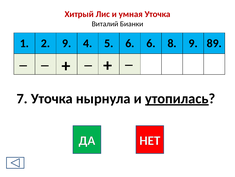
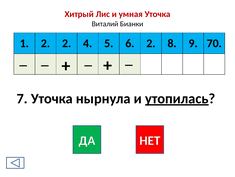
2 9: 9 -> 2 (67, 43)
6 6: 6 -> 2 (151, 43)
89: 89 -> 70 (214, 43)
